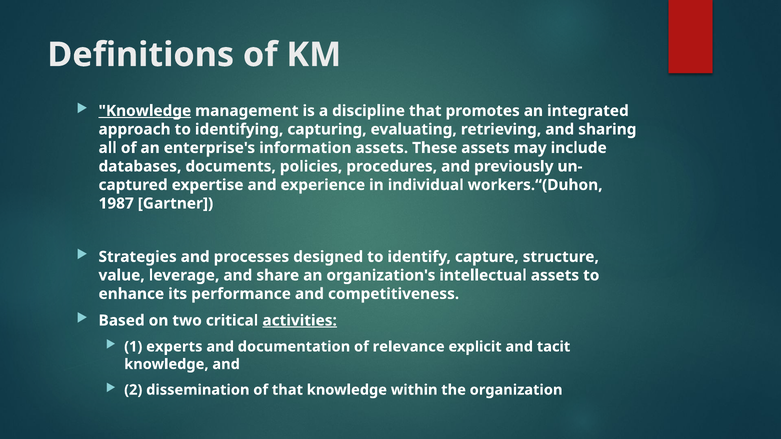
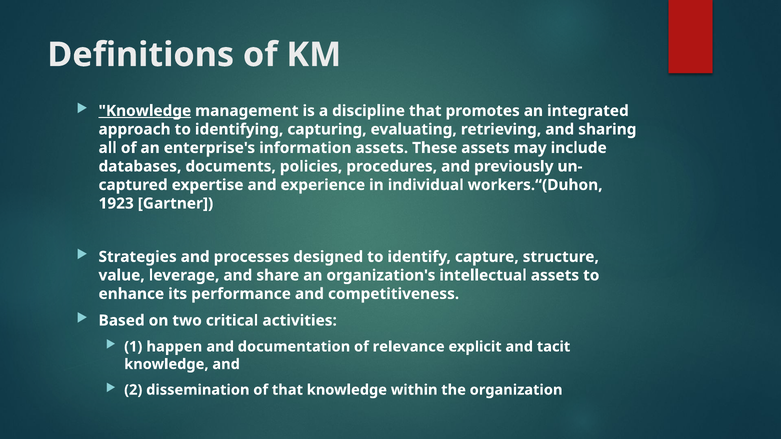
1987: 1987 -> 1923 (116, 204)
activities underline: present -> none (300, 321)
experts: experts -> happen (174, 347)
